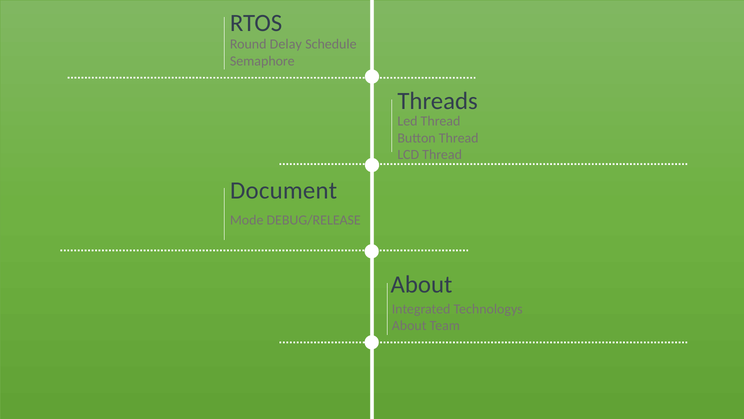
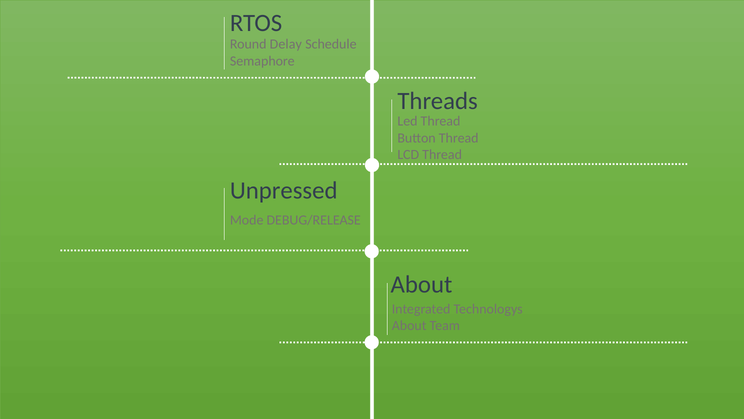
Document: Document -> Unpressed (284, 190)
